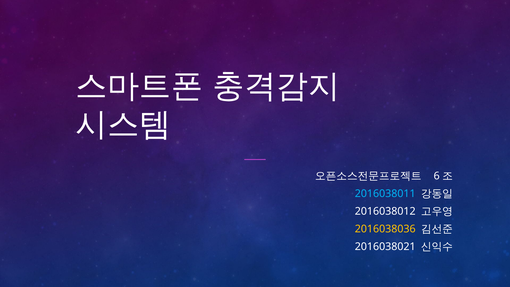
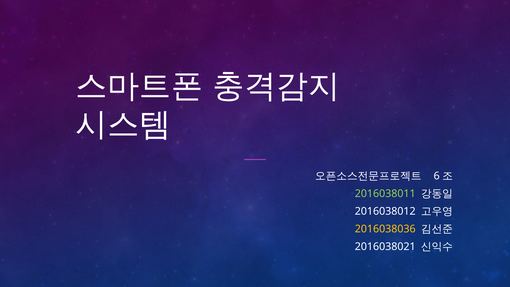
2016038011 colour: light blue -> light green (385, 193)
